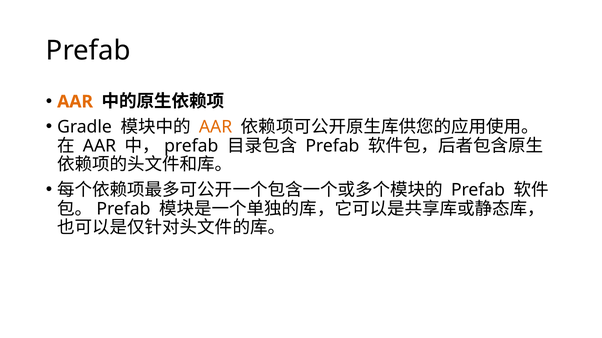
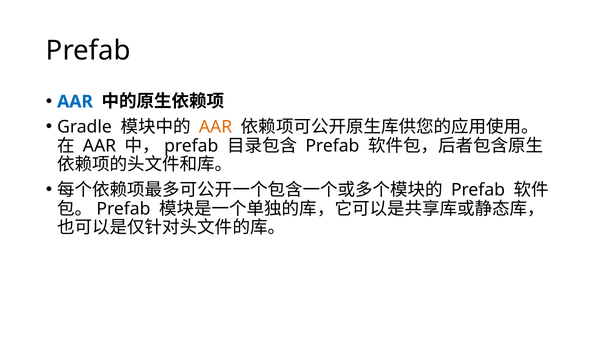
AAR colour: orange -> blue (75, 102)
